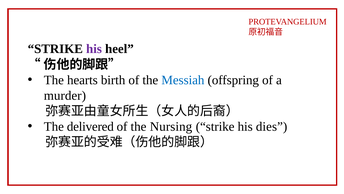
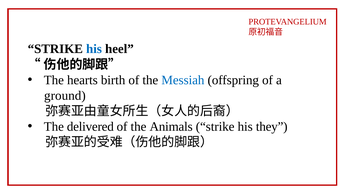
his colour: purple -> blue (94, 49)
murder: murder -> ground (65, 95)
Nursing: Nursing -> Animals (171, 126)
dies: dies -> they (272, 126)
